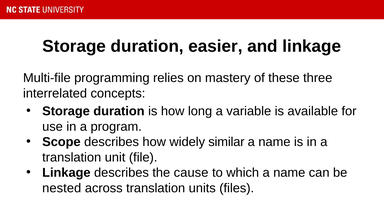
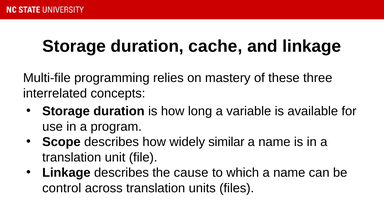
easier: easier -> cache (215, 46)
nested: nested -> control (62, 188)
